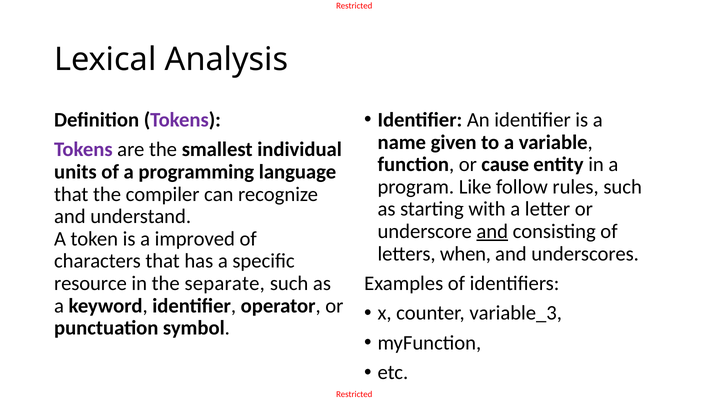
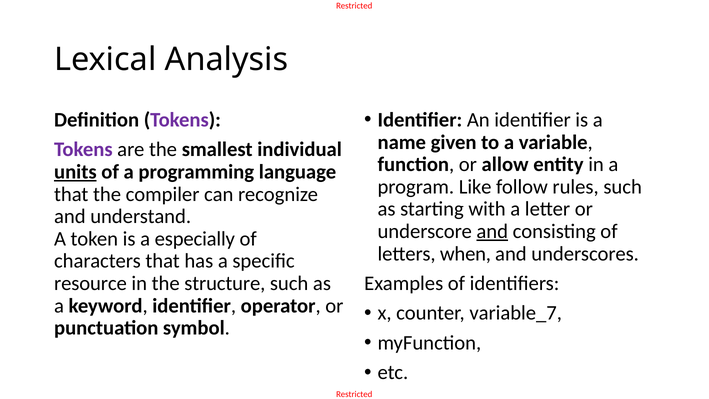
cause: cause -> allow (505, 164)
units underline: none -> present (75, 172)
improved: improved -> especially (195, 239)
separate: separate -> structure (225, 283)
variable_3: variable_3 -> variable_7 (516, 313)
